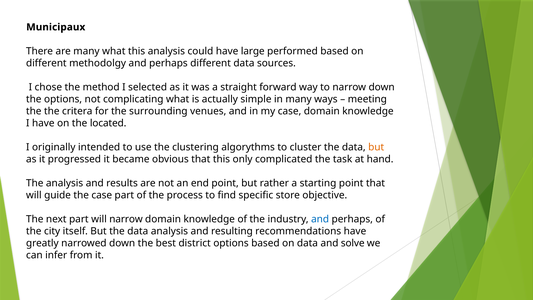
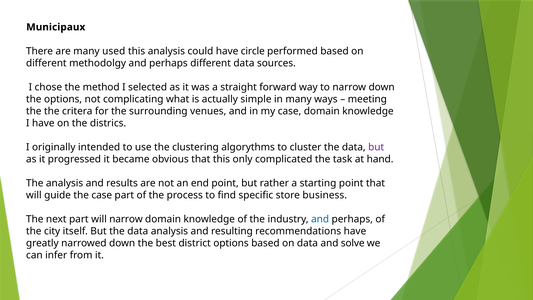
many what: what -> used (114, 51)
large: large -> circle (253, 51)
located: located -> districs (108, 123)
but colour: orange -> purple (376, 147)
objective: objective -> business (325, 195)
